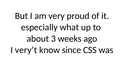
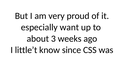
what: what -> want (69, 27)
very’t: very’t -> little’t (26, 50)
